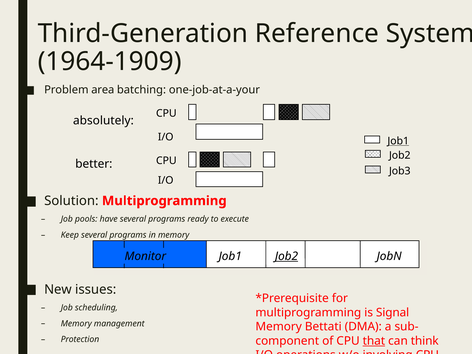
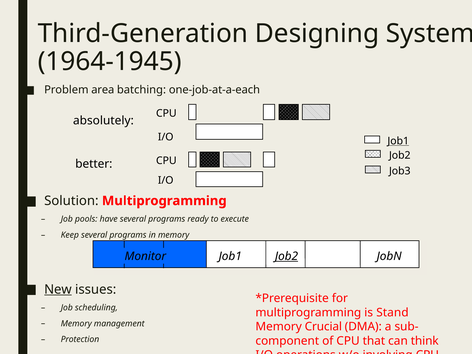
Reference: Reference -> Designing (317, 33)
1964-1909: 1964-1909 -> 1964-1945 (110, 61)
one-job-at-a-your: one-job-at-a-your -> one-job-at-a-each (214, 90)
New underline: none -> present (58, 289)
Signal: Signal -> Stand (392, 312)
Bettati: Bettati -> Crucial (323, 327)
that underline: present -> none (374, 341)
